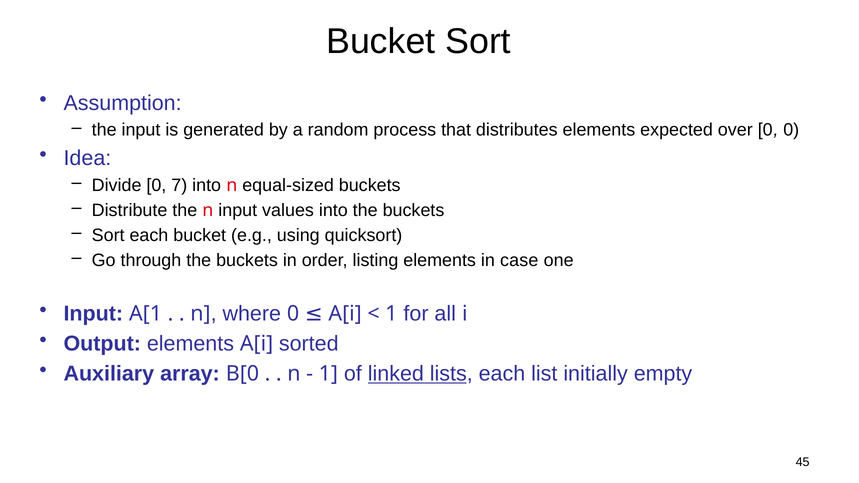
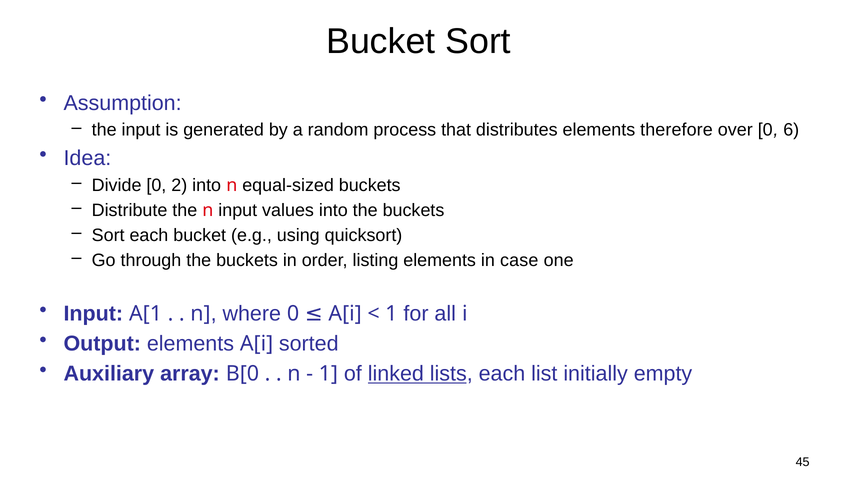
expected: expected -> therefore (676, 130)
0 0: 0 -> 6 (791, 130)
7: 7 -> 2 (179, 185)
